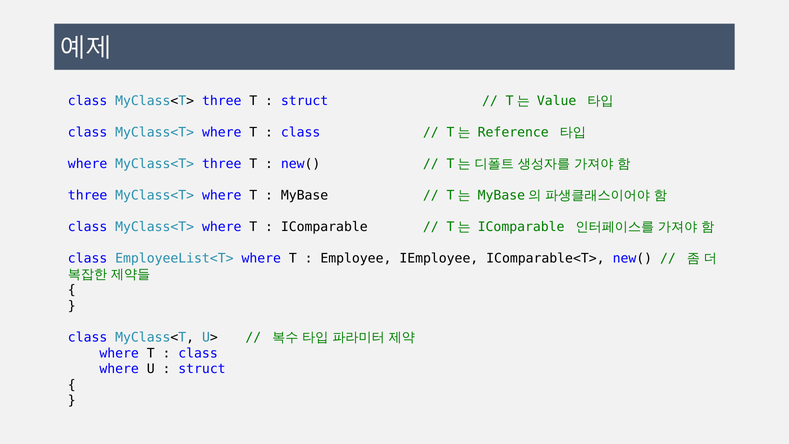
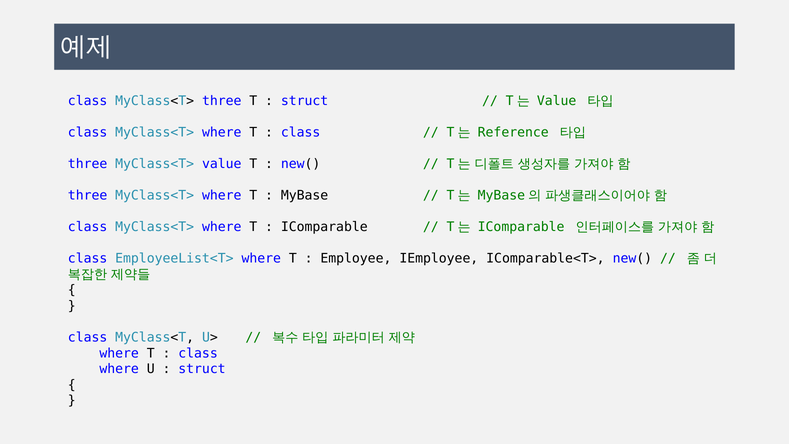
where: where -> three (88, 164)
three: three -> value (222, 164)
